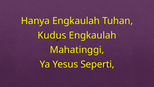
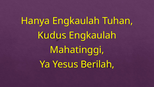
Seperti: Seperti -> Berilah (97, 64)
